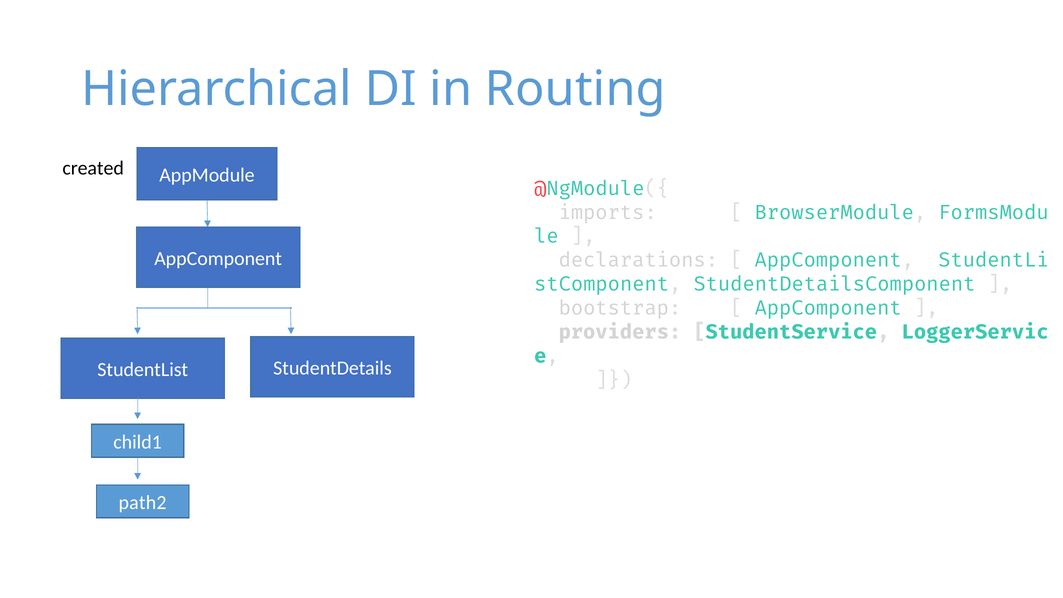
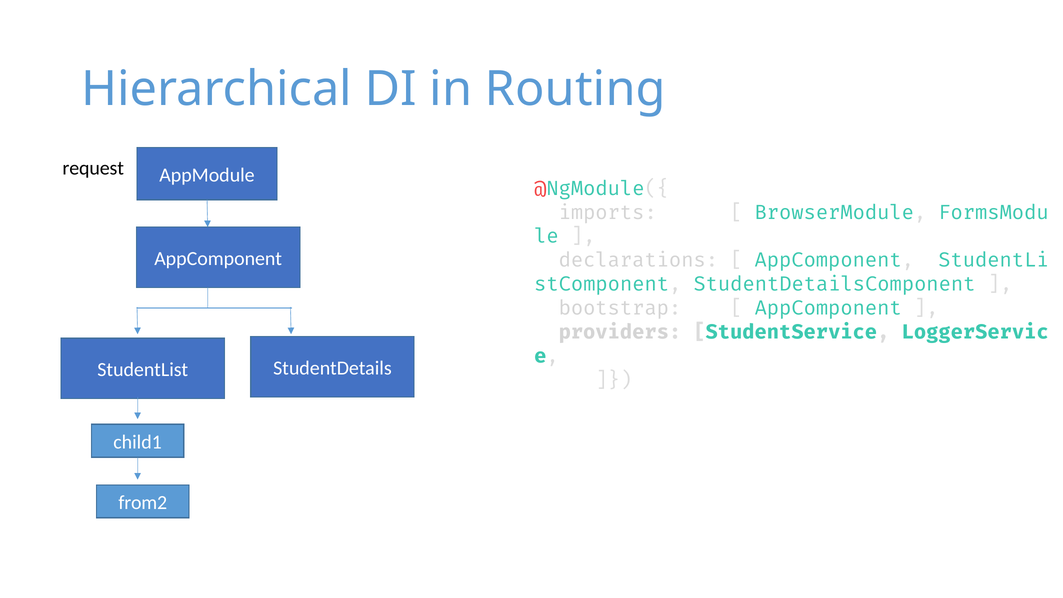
created: created -> request (93, 168)
path2: path2 -> from2 (143, 503)
